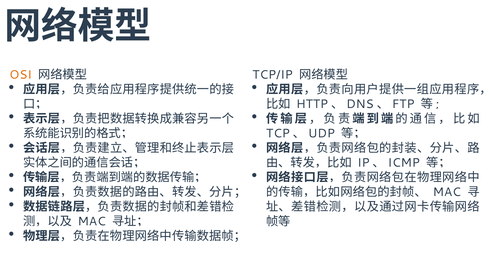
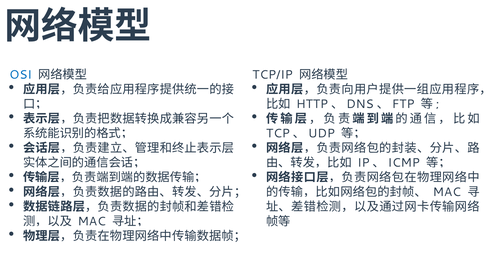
OSI colour: orange -> blue (21, 75)
